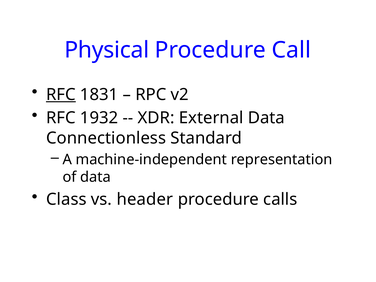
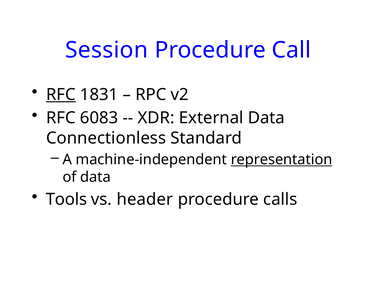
Physical: Physical -> Session (107, 50)
1932: 1932 -> 6083 (99, 118)
representation underline: none -> present (282, 160)
Class: Class -> Tools (66, 199)
